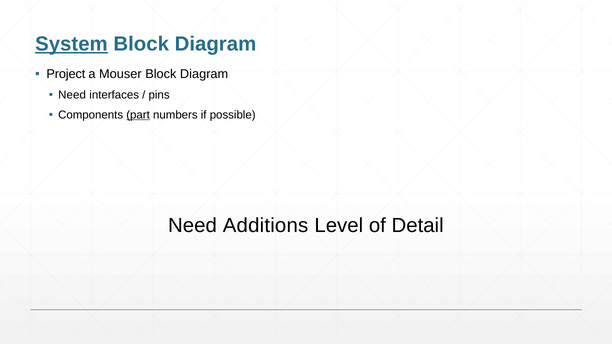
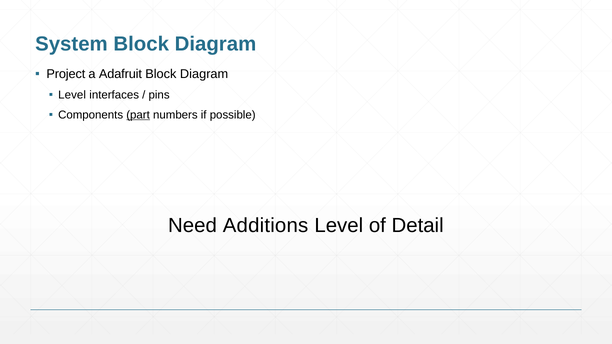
System underline: present -> none (71, 44)
Mouser: Mouser -> Adafruit (120, 74)
Need: Need -> Level (72, 95)
